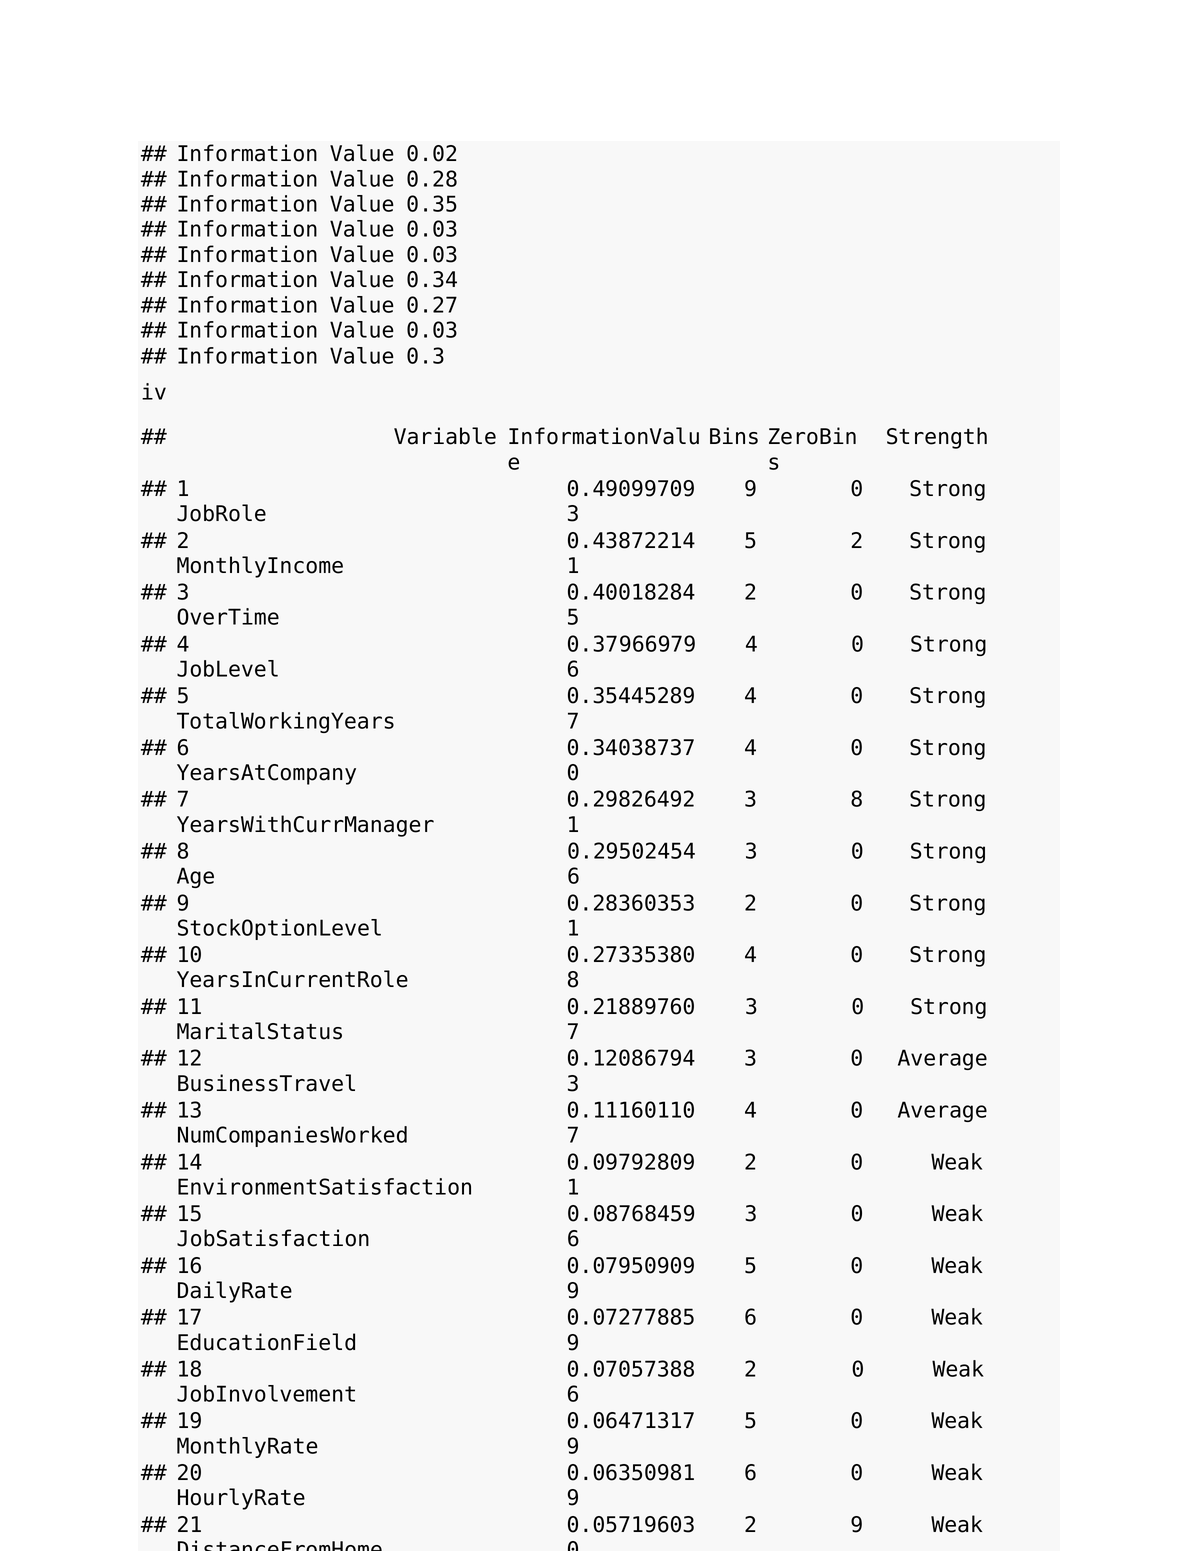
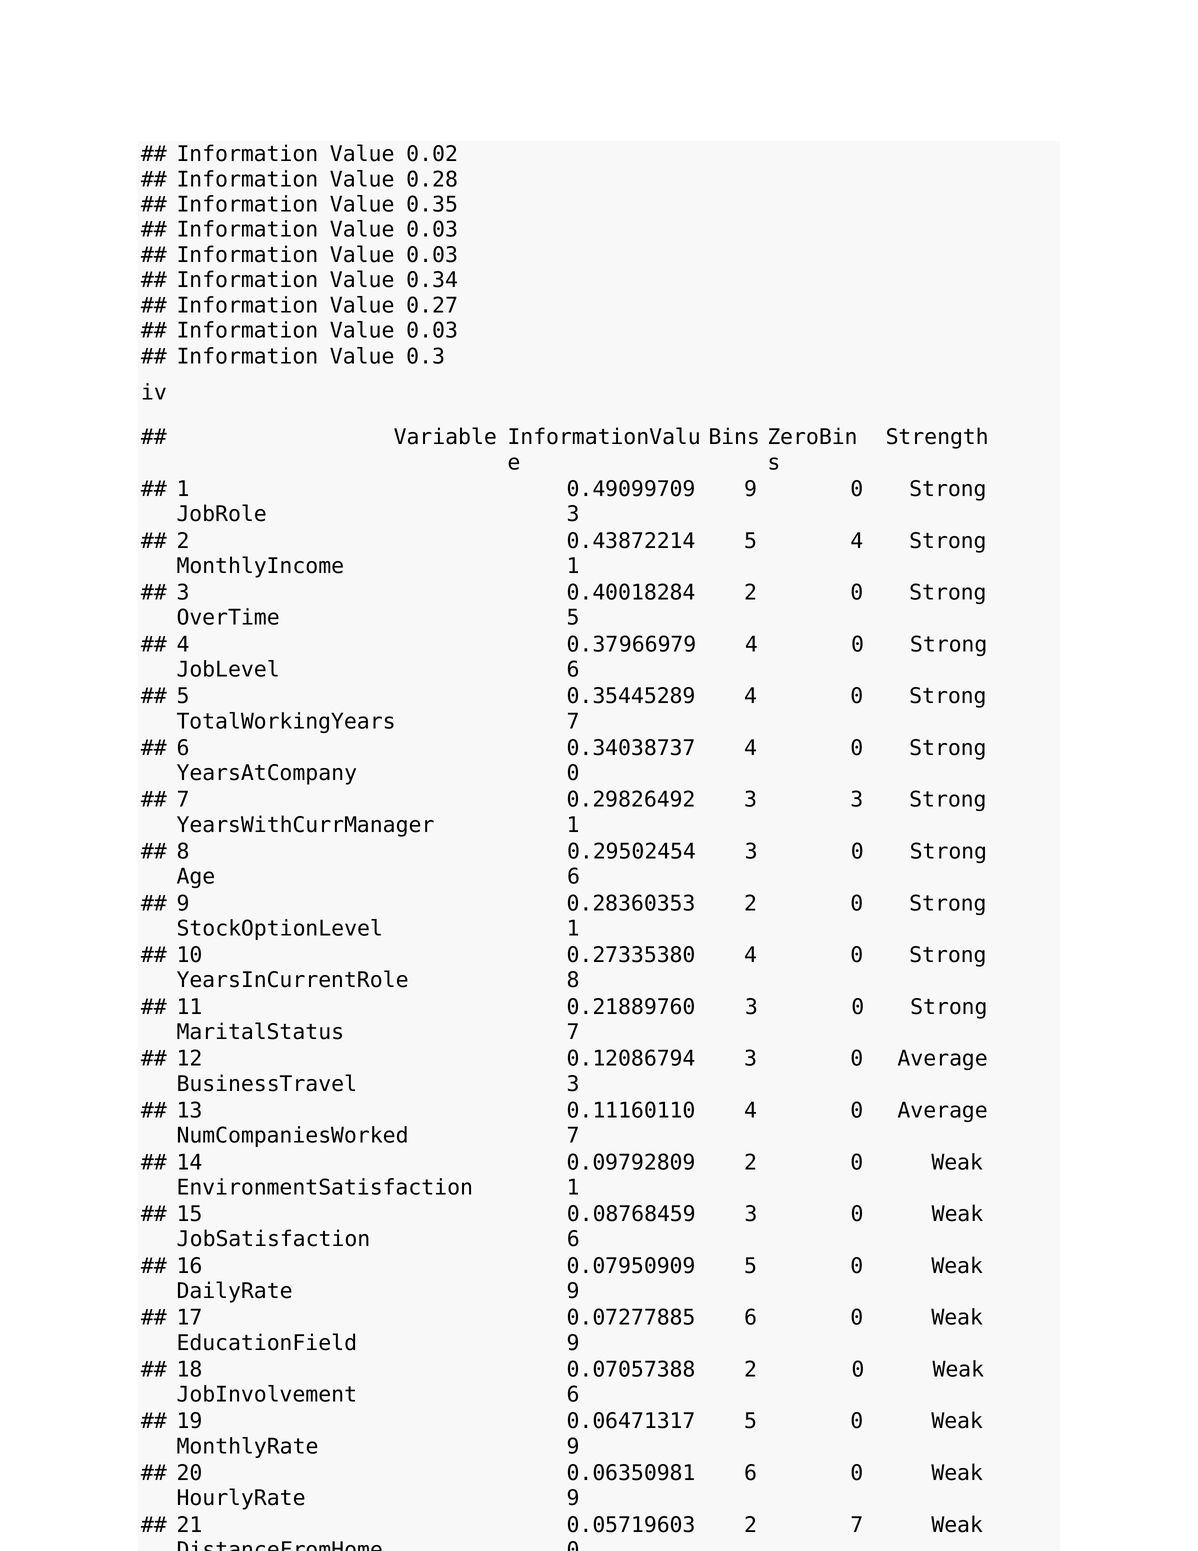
2: 2 -> 4 (857, 541)
8: 8 -> 3 (857, 800)
2 9: 9 -> 7 (857, 1524)
